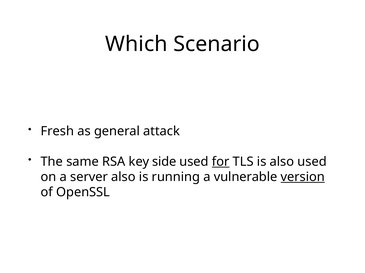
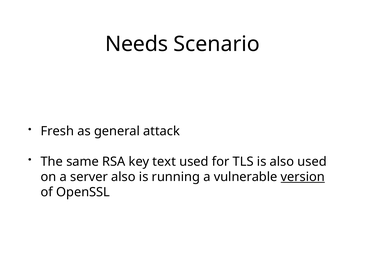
Which: Which -> Needs (137, 44)
side: side -> text (164, 162)
for underline: present -> none (221, 162)
